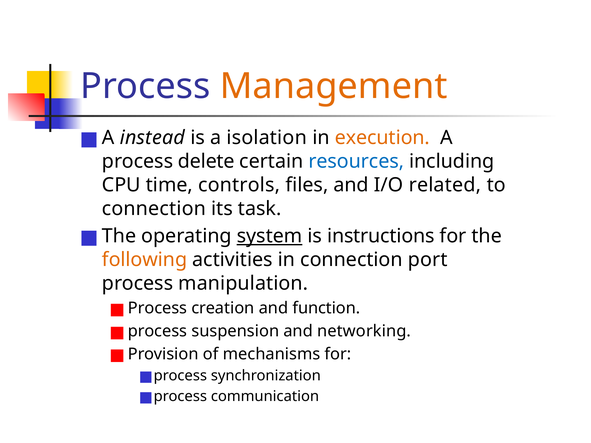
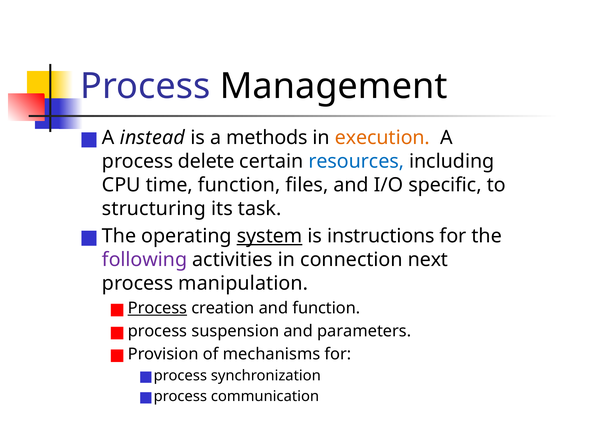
Management colour: orange -> black (334, 86)
isolation: isolation -> methods (267, 138)
time controls: controls -> function (239, 185)
related: related -> specific (445, 185)
connection: connection -> structuring (154, 209)
following colour: orange -> purple (145, 260)
port: port -> next (428, 260)
Process underline: none -> present (157, 308)
networking: networking -> parameters (364, 331)
